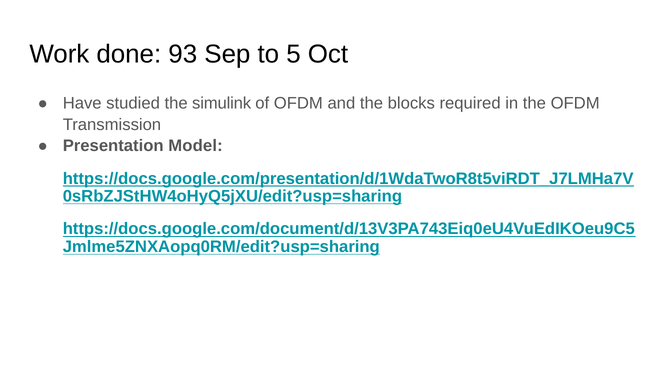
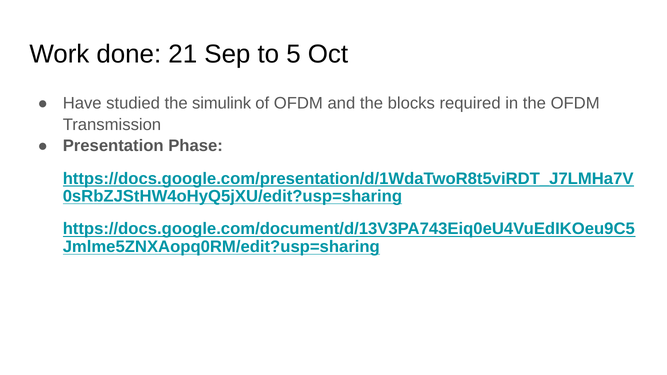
93: 93 -> 21 (183, 54)
Model: Model -> Phase (196, 146)
